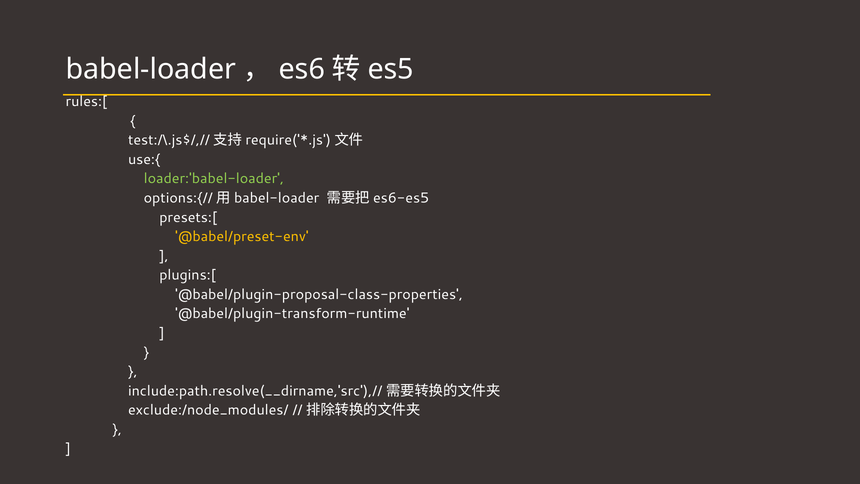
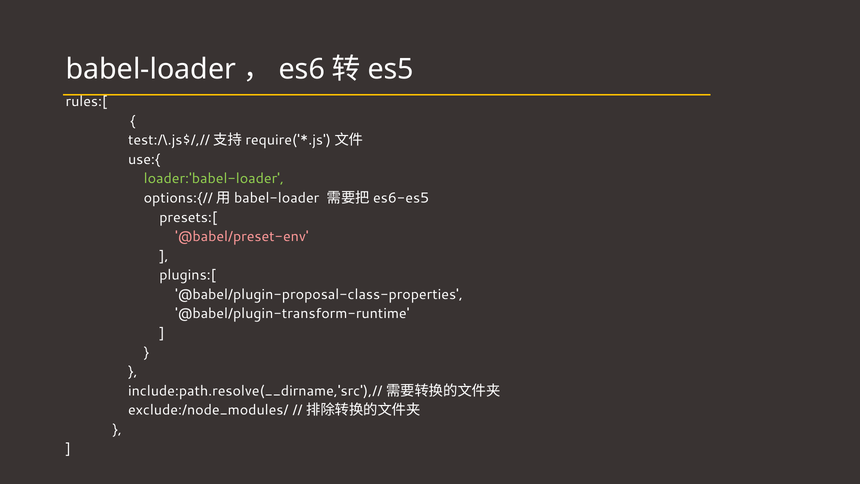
@babel/preset-env colour: yellow -> pink (242, 236)
